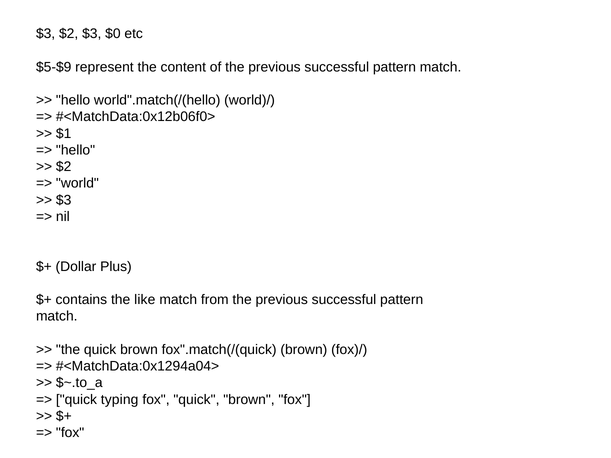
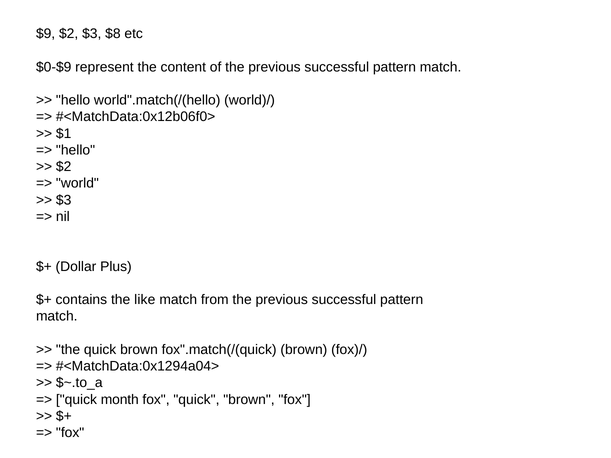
$3: $3 -> $9 (46, 34)
$0: $0 -> $8 (113, 34)
$5-$9: $5-$9 -> $0-$9 (54, 67)
typing: typing -> month (120, 400)
